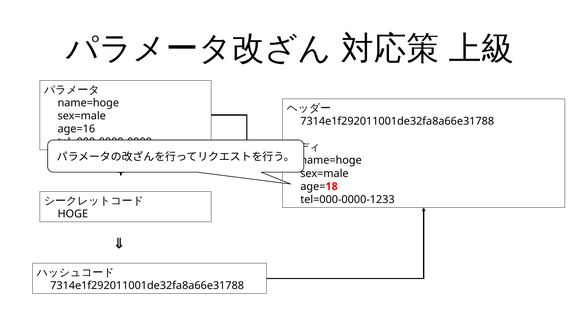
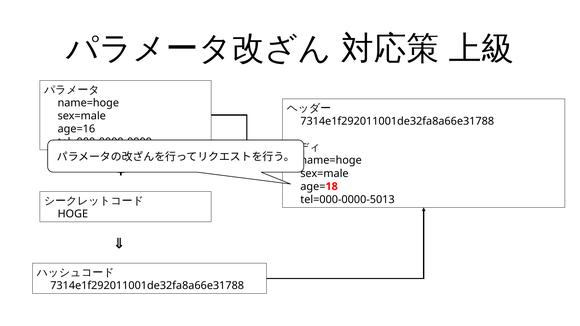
tel=000-0000-1233: tel=000-0000-1233 -> tel=000-0000-5013 (348, 200)
